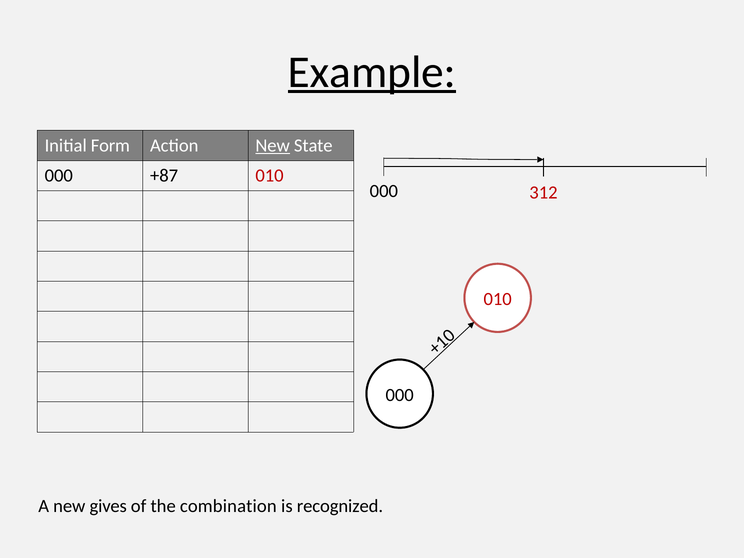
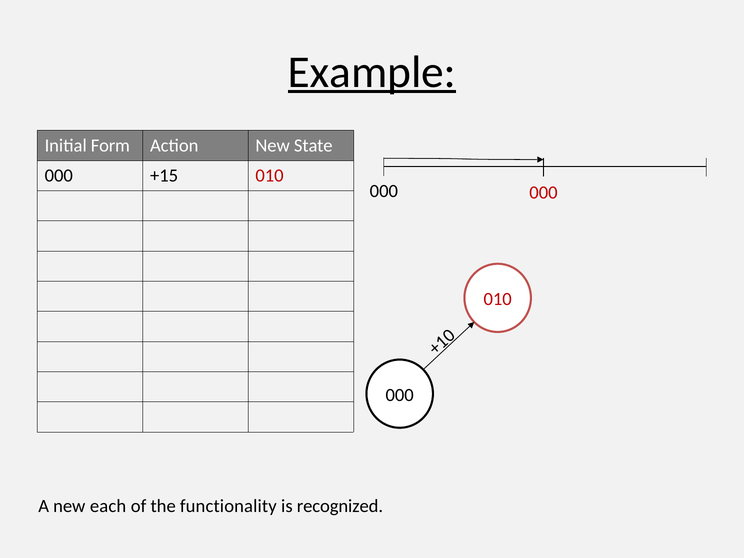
New underline: present -> none (273, 146)
+87: +87 -> +15 (164, 176)
312: 312 -> 000 (543, 192)
gives: gives -> each (108, 506)
combination: combination -> functionality (228, 506)
